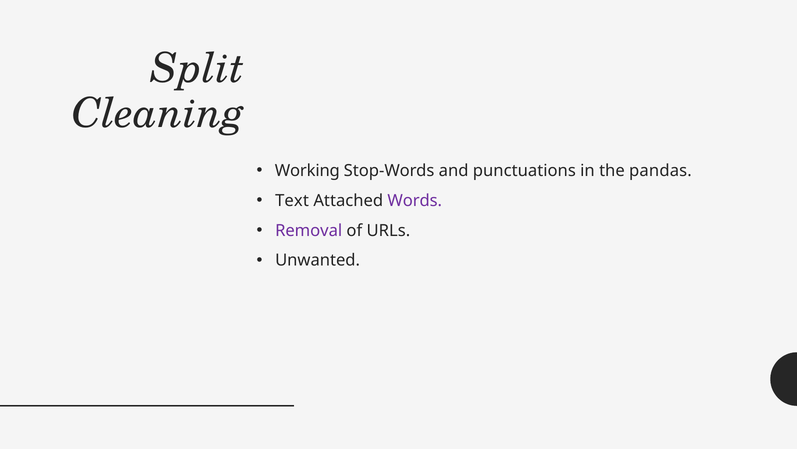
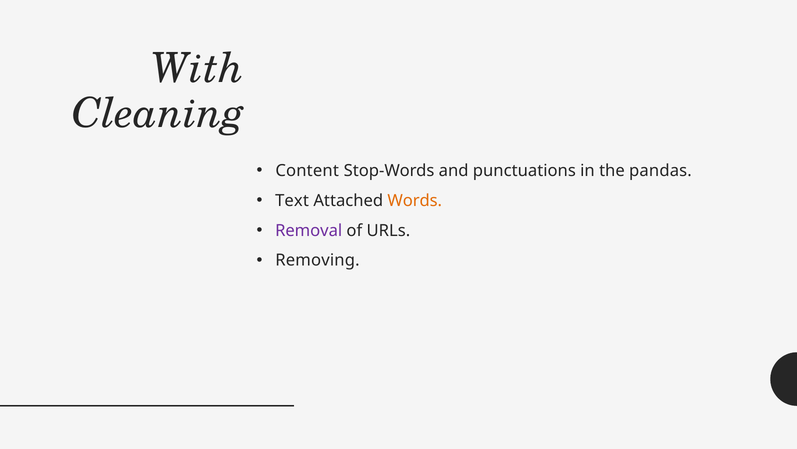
Split: Split -> With (197, 68)
Working: Working -> Content (307, 171)
Words colour: purple -> orange (415, 200)
Unwanted: Unwanted -> Removing (317, 260)
